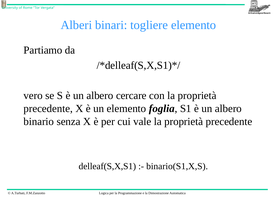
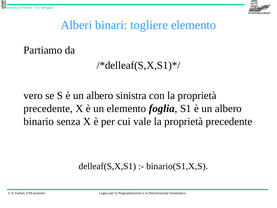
cercare: cercare -> sinistra (131, 95)
